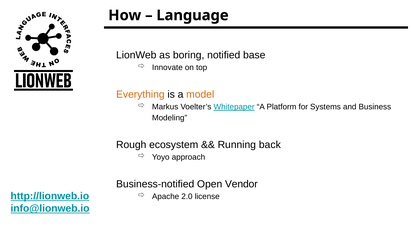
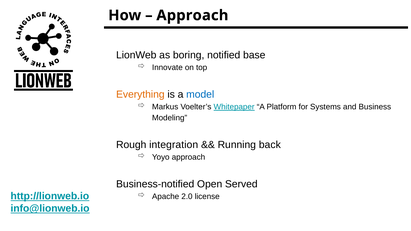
Language: Language -> Approach (192, 15)
model colour: orange -> blue (200, 95)
ecosystem: ecosystem -> integration (174, 145)
Vendor: Vendor -> Served (241, 184)
